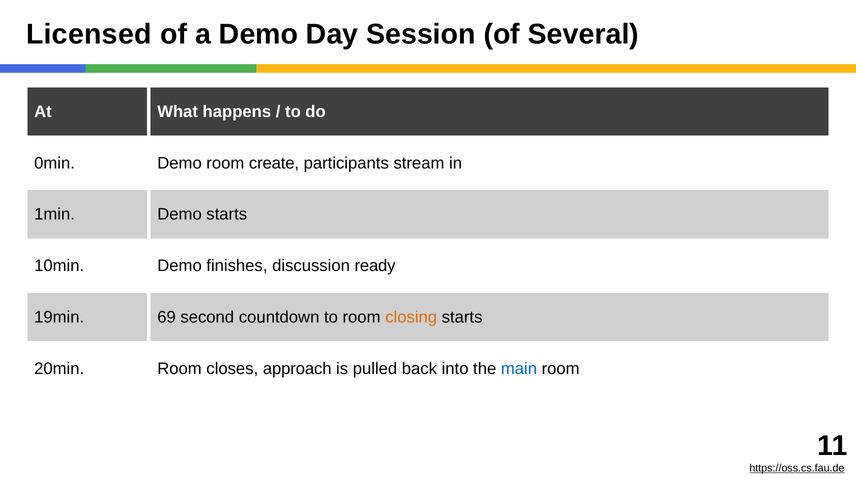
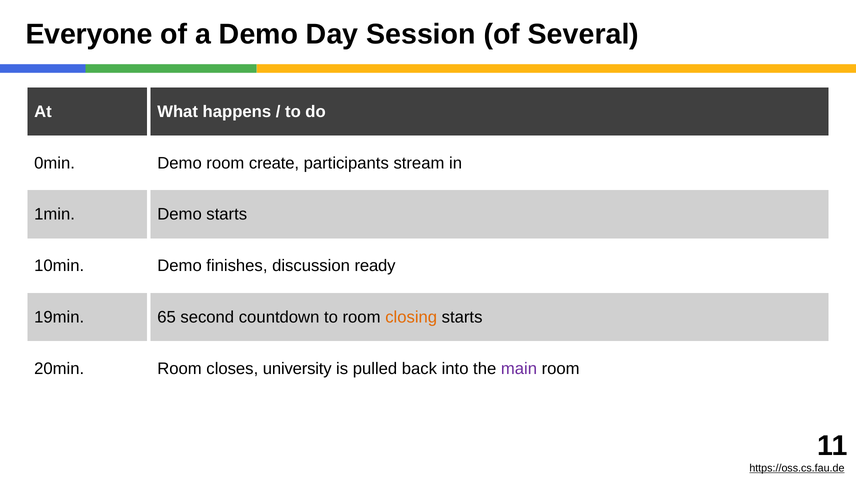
Licensed: Licensed -> Everyone (89, 34)
69: 69 -> 65 (167, 317)
approach: approach -> university (297, 368)
main colour: blue -> purple (519, 368)
